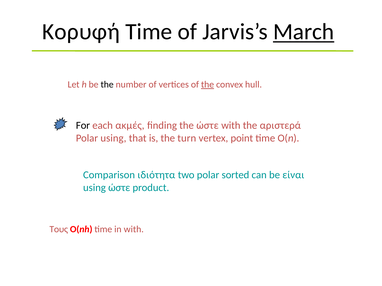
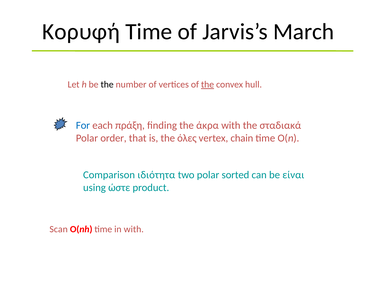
March underline: present -> none (304, 32)
For colour: black -> blue (83, 126)
ακμές: ακμές -> πράξη (130, 126)
the ώστε: ώστε -> άκρα (207, 126)
αριστερά: αριστερά -> σταδιακά (280, 126)
Polar using: using -> order (113, 138)
turn: turn -> όλες (187, 138)
point: point -> chain (242, 138)
Τους: Τους -> Scan (59, 230)
